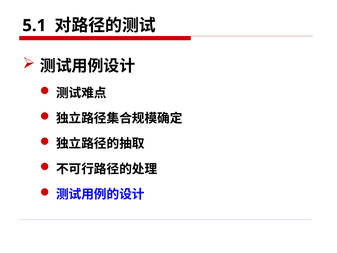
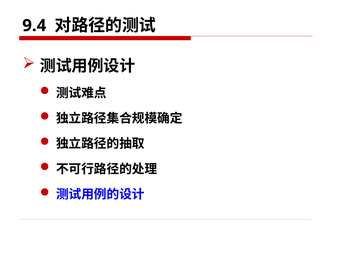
5.1: 5.1 -> 9.4 (34, 26)
